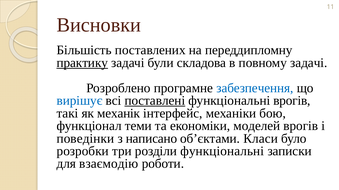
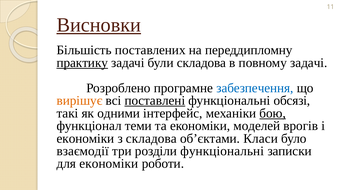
Висновки underline: none -> present (99, 25)
вирішує colour: blue -> orange (80, 101)
функціональні врогів: врогів -> обсязі (292, 101)
механік: механік -> одними (119, 114)
бою underline: none -> present (273, 114)
поведінки: поведінки -> економіки (85, 139)
з написано: написано -> складова (151, 139)
розробки: розробки -> взаємодії (83, 152)
для взаємодію: взаємодію -> економіки (109, 164)
